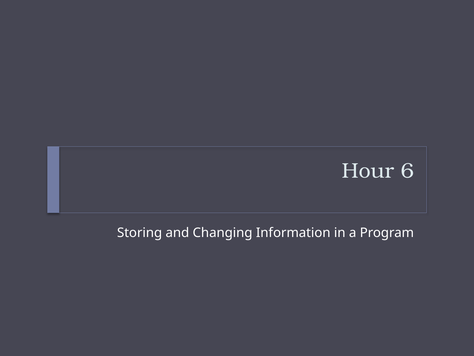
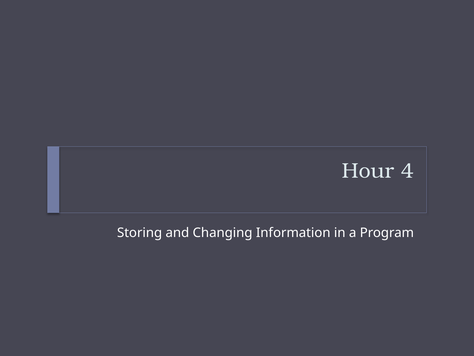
6: 6 -> 4 (407, 170)
